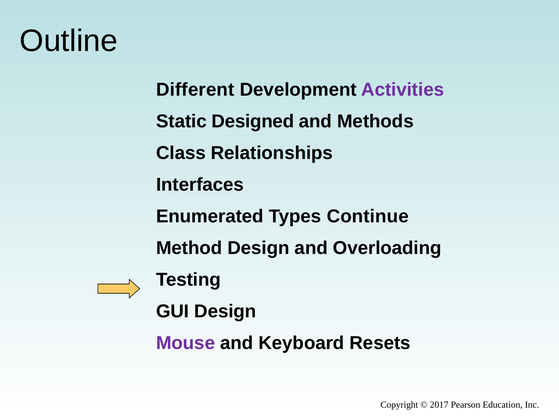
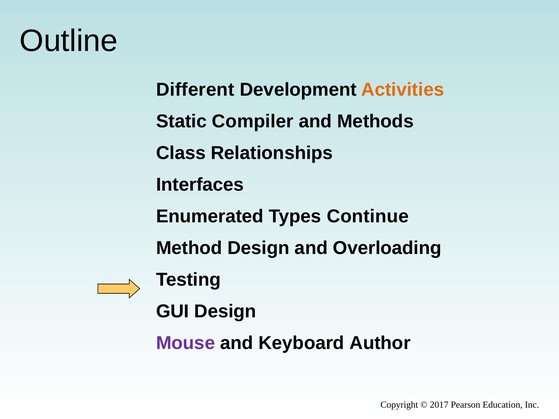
Activities colour: purple -> orange (403, 90)
Designed: Designed -> Compiler (253, 121)
Resets: Resets -> Author (380, 343)
